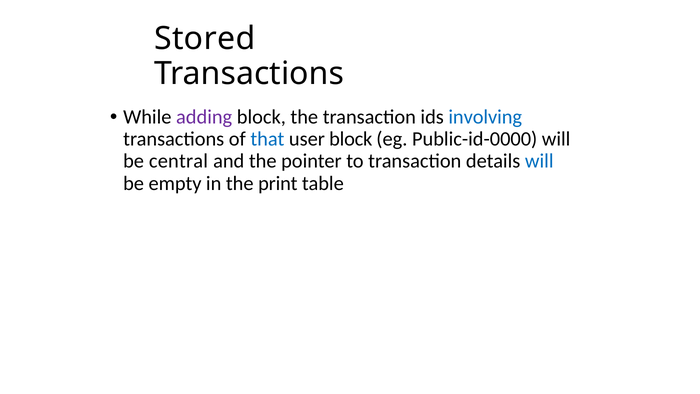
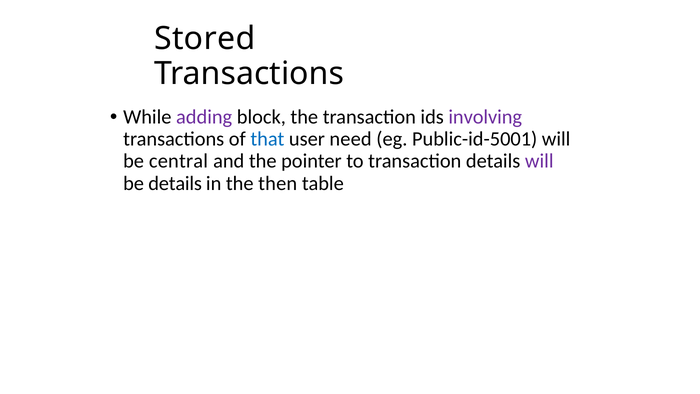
involving colour: blue -> purple (485, 117)
user block: block -> need (351, 139)
Public-id-0000: Public-id-0000 -> Public-id-5001 (475, 139)
will colour: blue -> purple (539, 161)
be empty: empty -> details (175, 183)
print: print -> then (278, 183)
